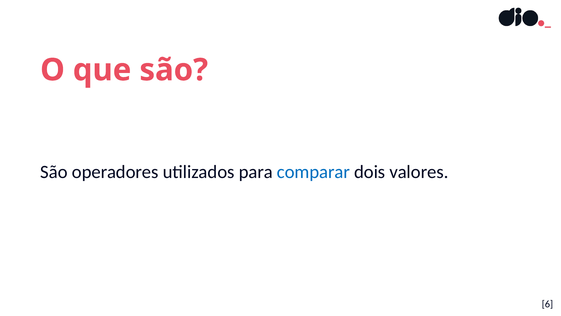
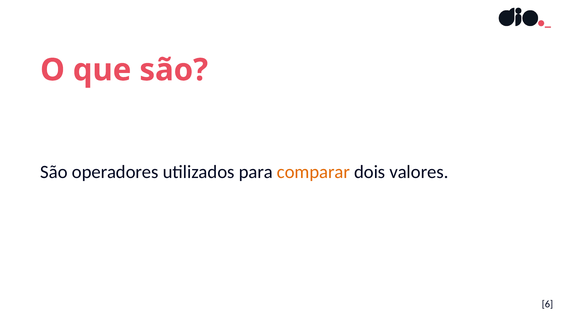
comparar colour: blue -> orange (313, 172)
